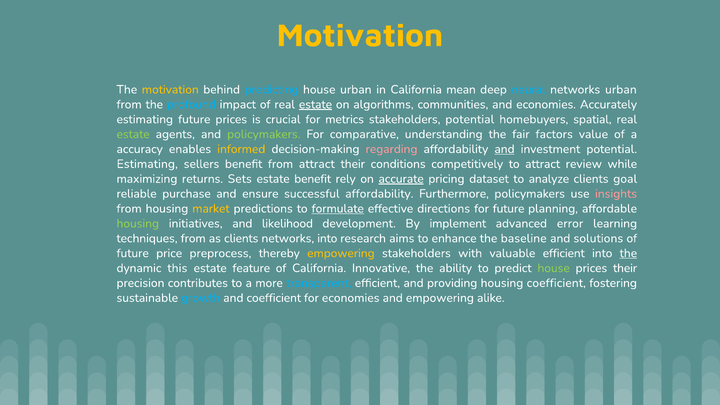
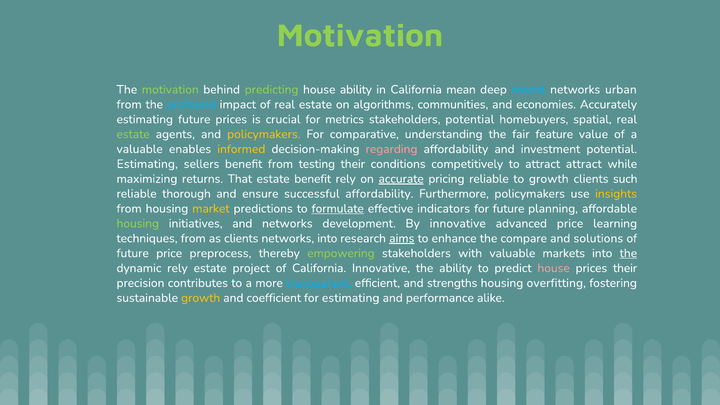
Motivation colour: yellow -> light green (360, 36)
motivation colour: yellow -> light green (170, 90)
predicting colour: light blue -> light green (272, 90)
house urban: urban -> ability (356, 90)
estate underline: present -> none (315, 104)
policymakers colour: light green -> yellow (264, 134)
factors: factors -> feature (554, 134)
accuracy: accuracy -> valuable (140, 149)
and underline: present -> none (504, 149)
from attract: attract -> testing (317, 164)
attract review: review -> attract (584, 164)
Sets: Sets -> That (240, 179)
pricing dataset: dataset -> reliable (489, 179)
to analyze: analyze -> growth (549, 179)
goal: goal -> such (625, 179)
purchase: purchase -> thorough (187, 194)
insights colour: pink -> yellow (616, 194)
directions: directions -> indicators (444, 209)
and likelihood: likelihood -> networks (287, 223)
By implement: implement -> innovative (458, 223)
advanced error: error -> price (570, 223)
aims underline: none -> present (402, 238)
baseline: baseline -> compare (524, 238)
empowering colour: yellow -> light green (341, 253)
valuable efficient: efficient -> markets (564, 253)
dynamic this: this -> rely (177, 268)
feature: feature -> project (251, 268)
house colour: light green -> pink (554, 268)
providing: providing -> strengths (452, 283)
housing coefficient: coefficient -> overfitting (556, 283)
growth colour: light blue -> yellow (201, 298)
for economies: economies -> estimating (351, 298)
and empowering: empowering -> performance (440, 298)
